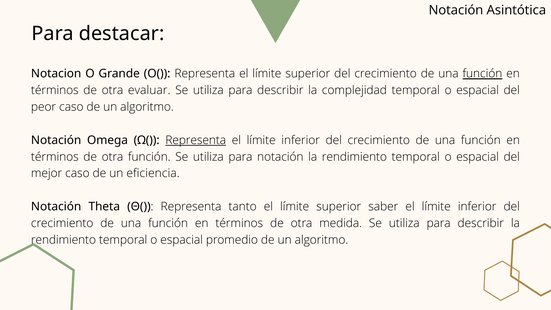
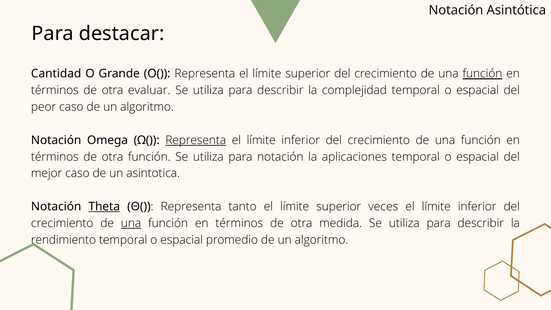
Notacion: Notacion -> Cantidad (56, 74)
rendimiento: rendimiento -> aplicaciones (354, 157)
eficiencia: eficiencia -> asintotica (153, 173)
Theta underline: none -> present (104, 207)
saber: saber -> veces (383, 207)
una underline: none -> present (131, 223)
